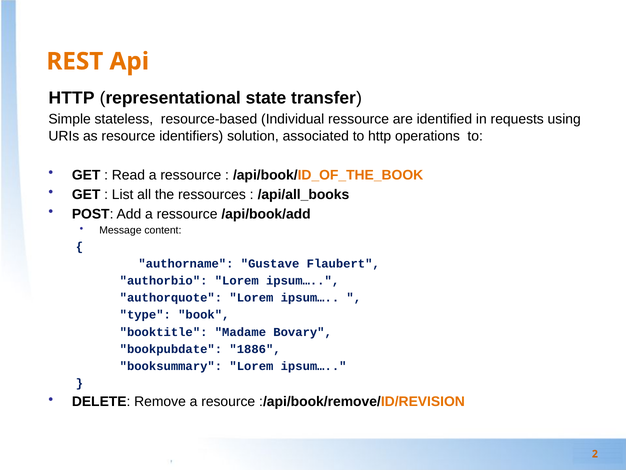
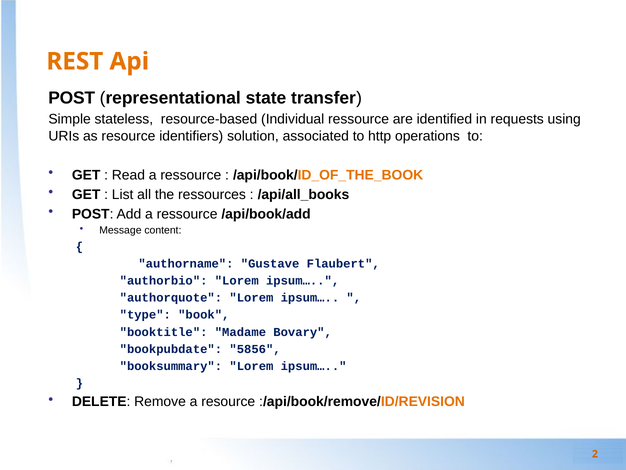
HTTP: HTTP -> POST (72, 98)
1886: 1886 -> 5856 (255, 349)
